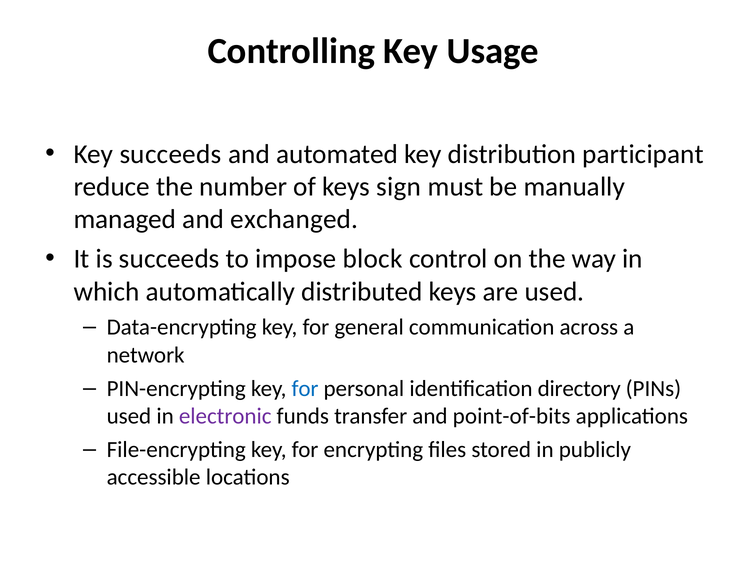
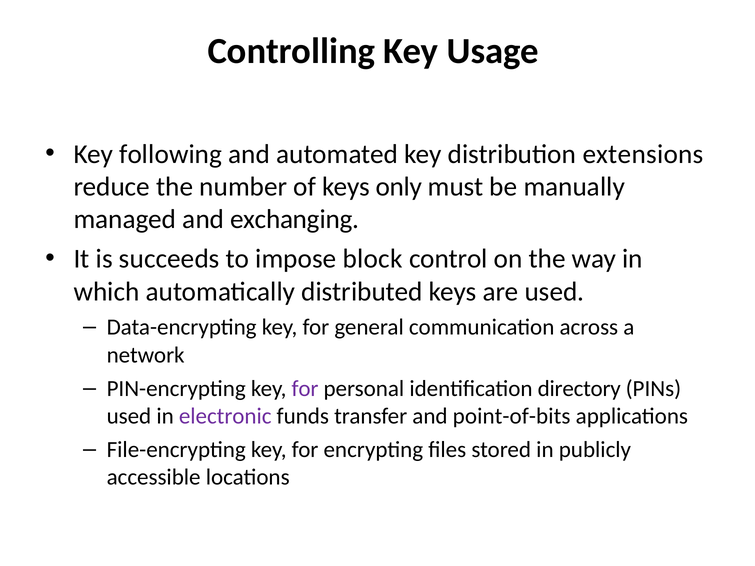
Key succeeds: succeeds -> following (171, 154)
participant: participant -> extensions (643, 154)
sign: sign -> only (399, 187)
exchanged: exchanged -> exchanging (295, 220)
for colour: blue -> purple (305, 389)
